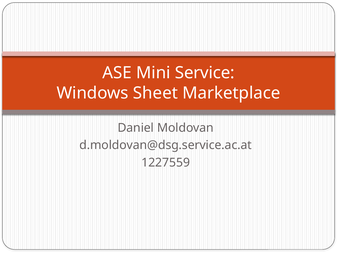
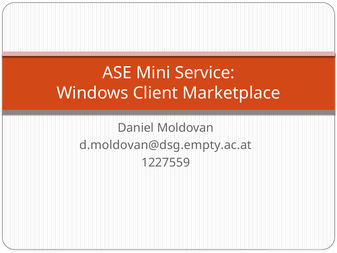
Sheet: Sheet -> Client (155, 93)
d.moldovan@dsg.service.ac.at: d.moldovan@dsg.service.ac.at -> d.moldovan@dsg.empty.ac.at (166, 145)
